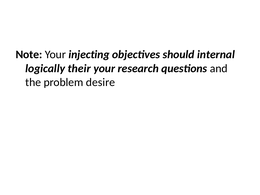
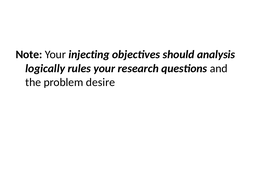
internal: internal -> analysis (216, 55)
their: their -> rules (79, 68)
